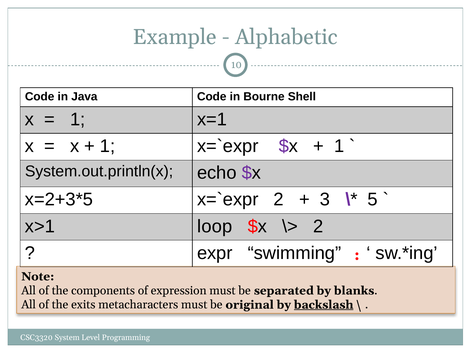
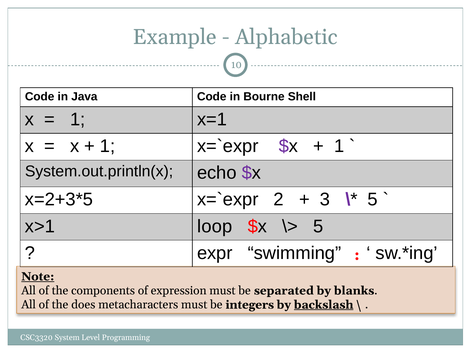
2: 2 -> 5 (318, 226)
Note underline: none -> present (38, 277)
exits: exits -> does (83, 305)
original: original -> integers (250, 305)
